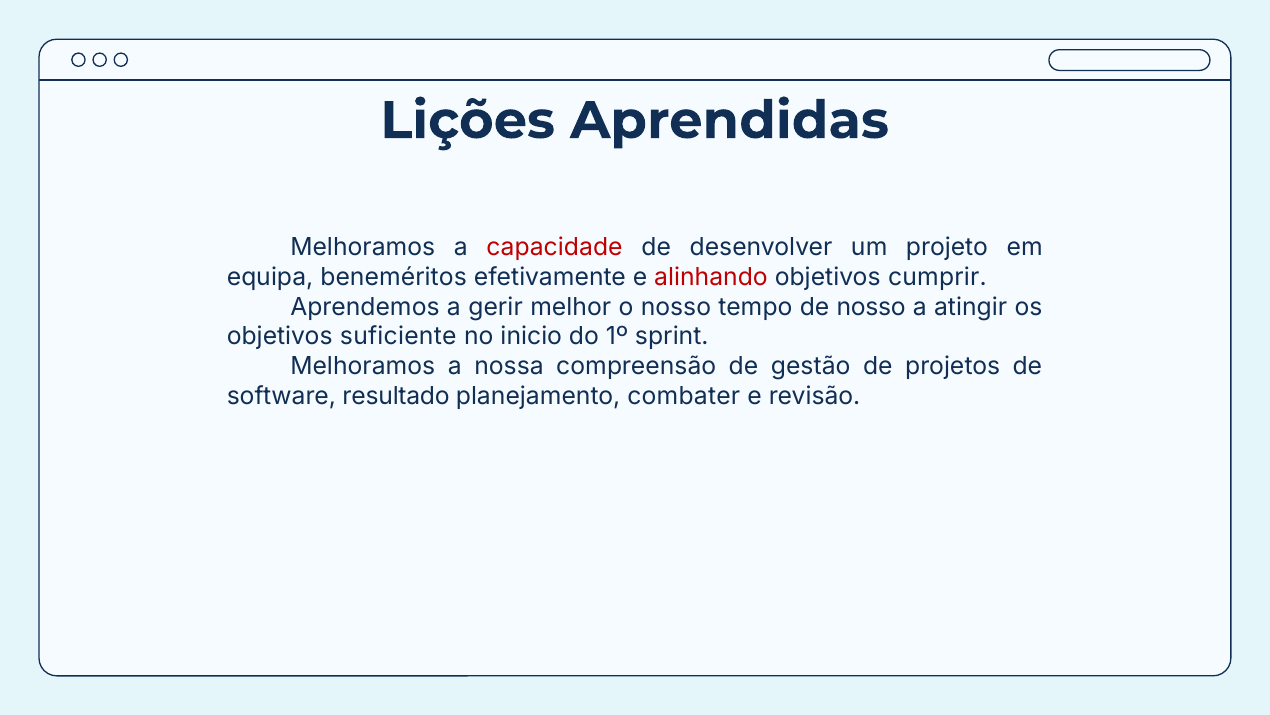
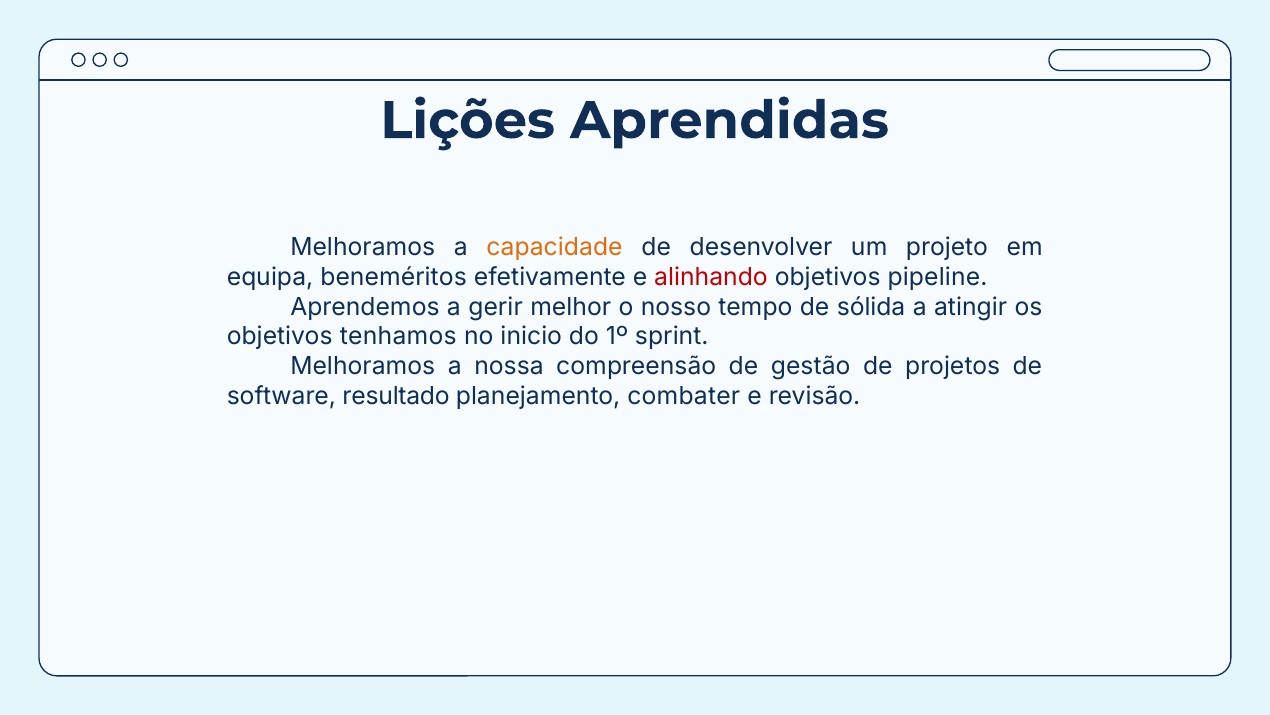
capacidade colour: red -> orange (555, 247)
cumprir: cumprir -> pipeline (937, 277)
de nosso: nosso -> sólida (871, 307)
suficiente: suficiente -> tenhamos (398, 336)
